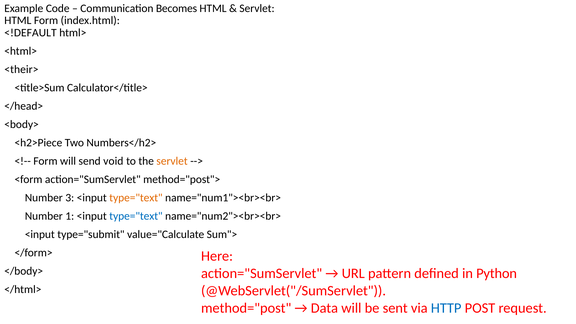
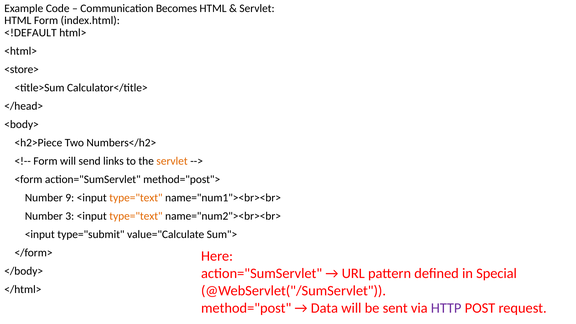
<their>: <their> -> <store> (22, 70)
void: void -> links (113, 161)
3: 3 -> 9 (70, 198)
1: 1 -> 3 (70, 216)
type="text colour: blue -> orange (136, 216)
Python: Python -> Special (497, 273)
HTTP colour: blue -> purple (446, 308)
